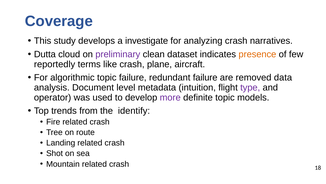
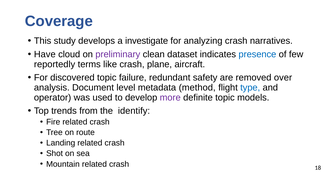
Dutta: Dutta -> Have (45, 54)
presence colour: orange -> blue (257, 54)
algorithmic: algorithmic -> discovered (72, 77)
redundant failure: failure -> safety (205, 77)
data: data -> over (283, 77)
intuition: intuition -> method (197, 87)
type colour: purple -> blue (250, 87)
